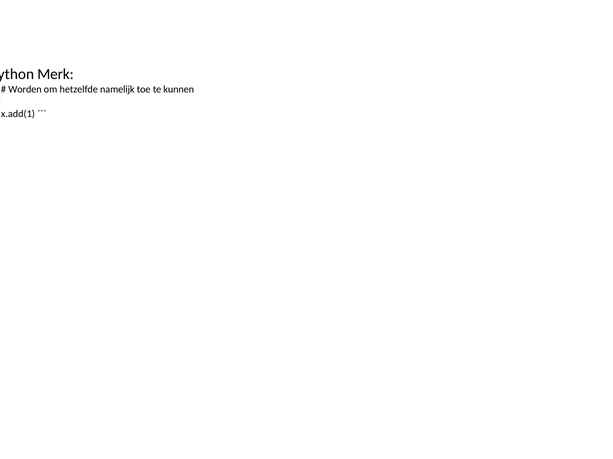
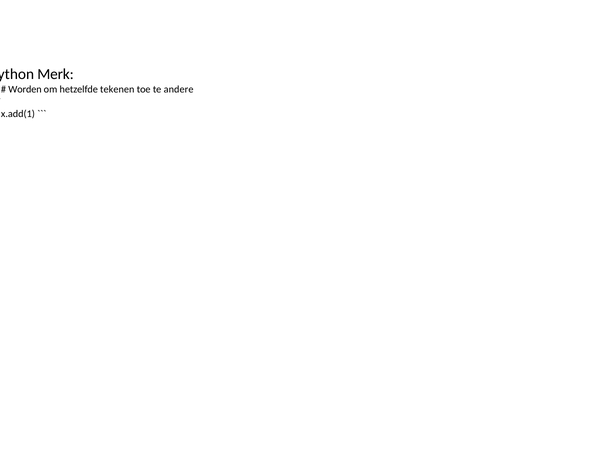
namelijk: namelijk -> tekenen (117, 90)
kunnen: kunnen -> andere (179, 90)
